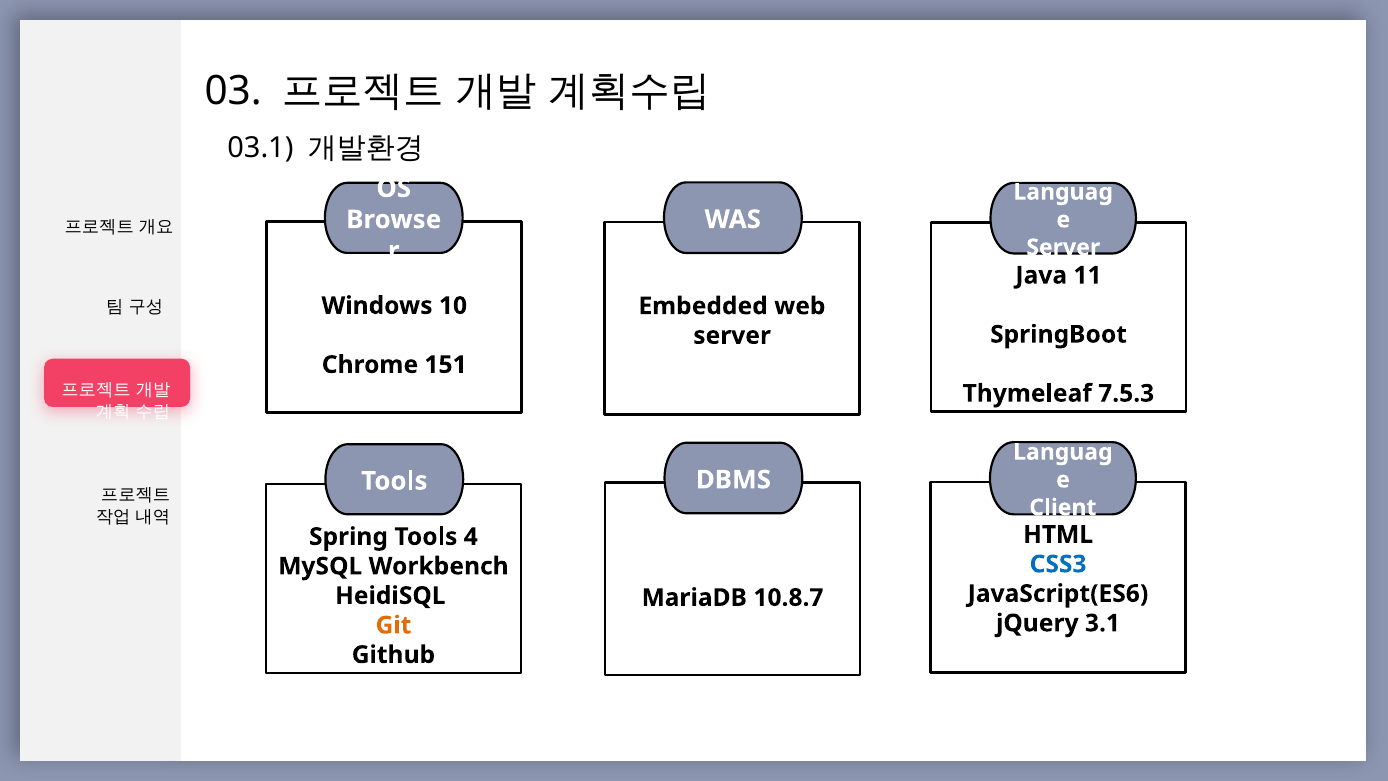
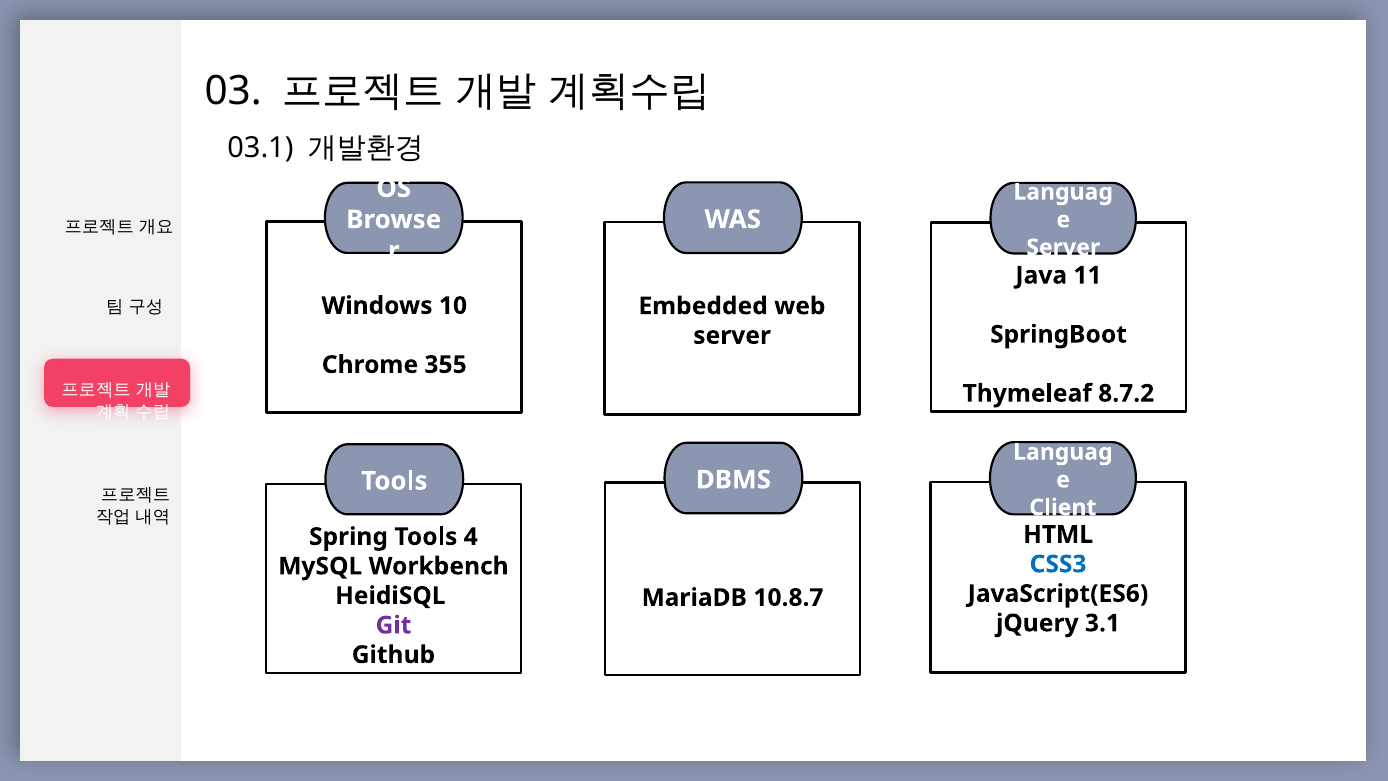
151: 151 -> 355 (446, 365)
7.5.3: 7.5.3 -> 8.7.2 (1126, 393)
Git colour: orange -> purple (394, 625)
